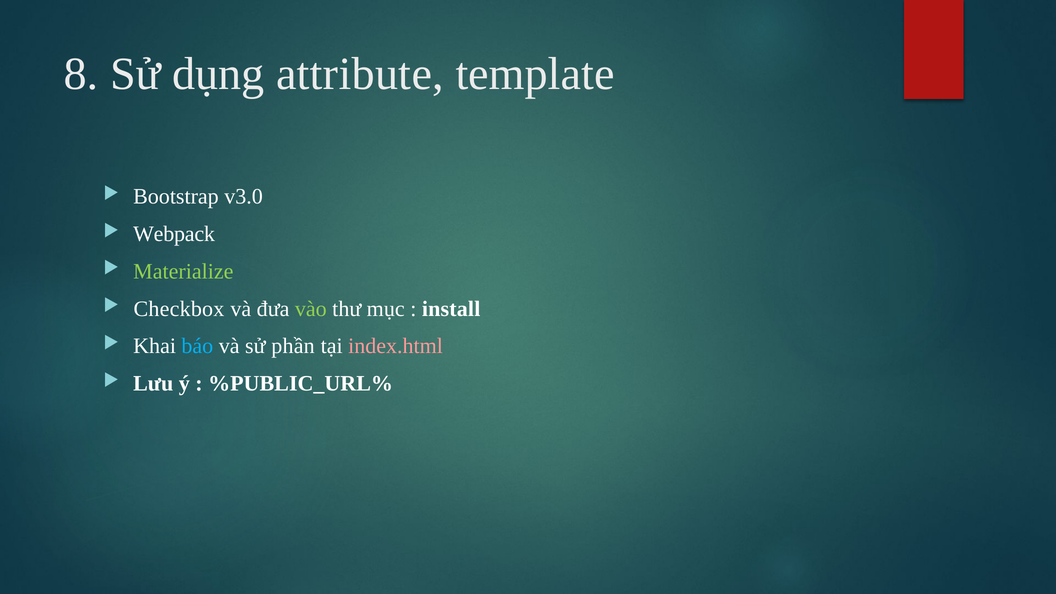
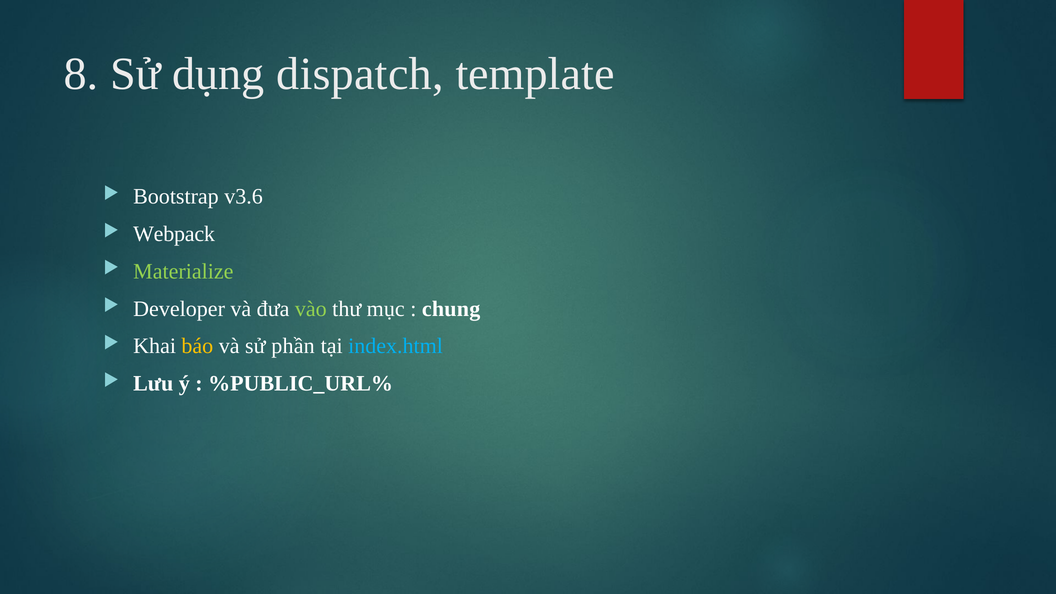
attribute: attribute -> dispatch (360, 74)
v3.0: v3.0 -> v3.6 (244, 197)
Checkbox: Checkbox -> Developer (179, 309)
install: install -> chung (451, 309)
báo colour: light blue -> yellow (197, 346)
index.html colour: pink -> light blue (396, 346)
